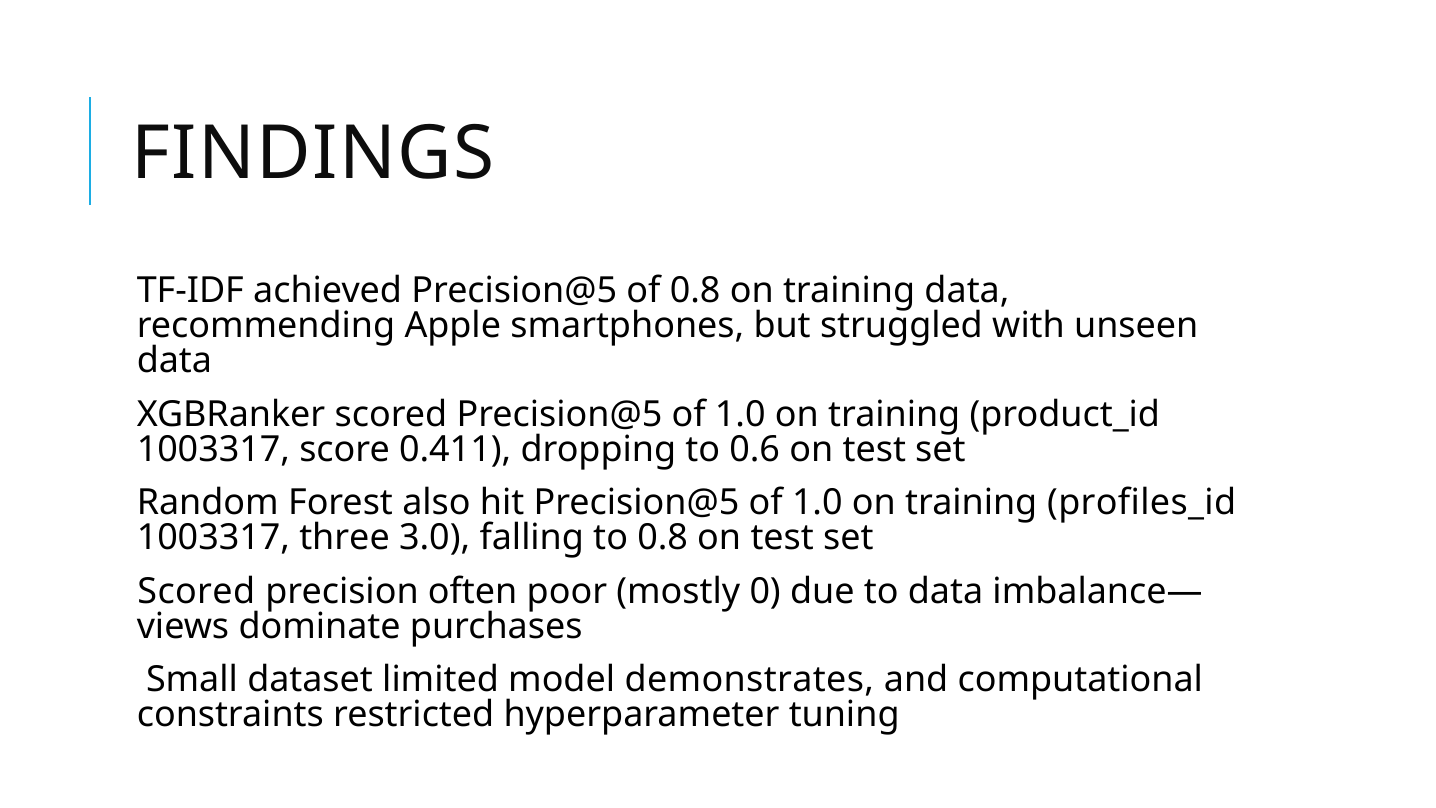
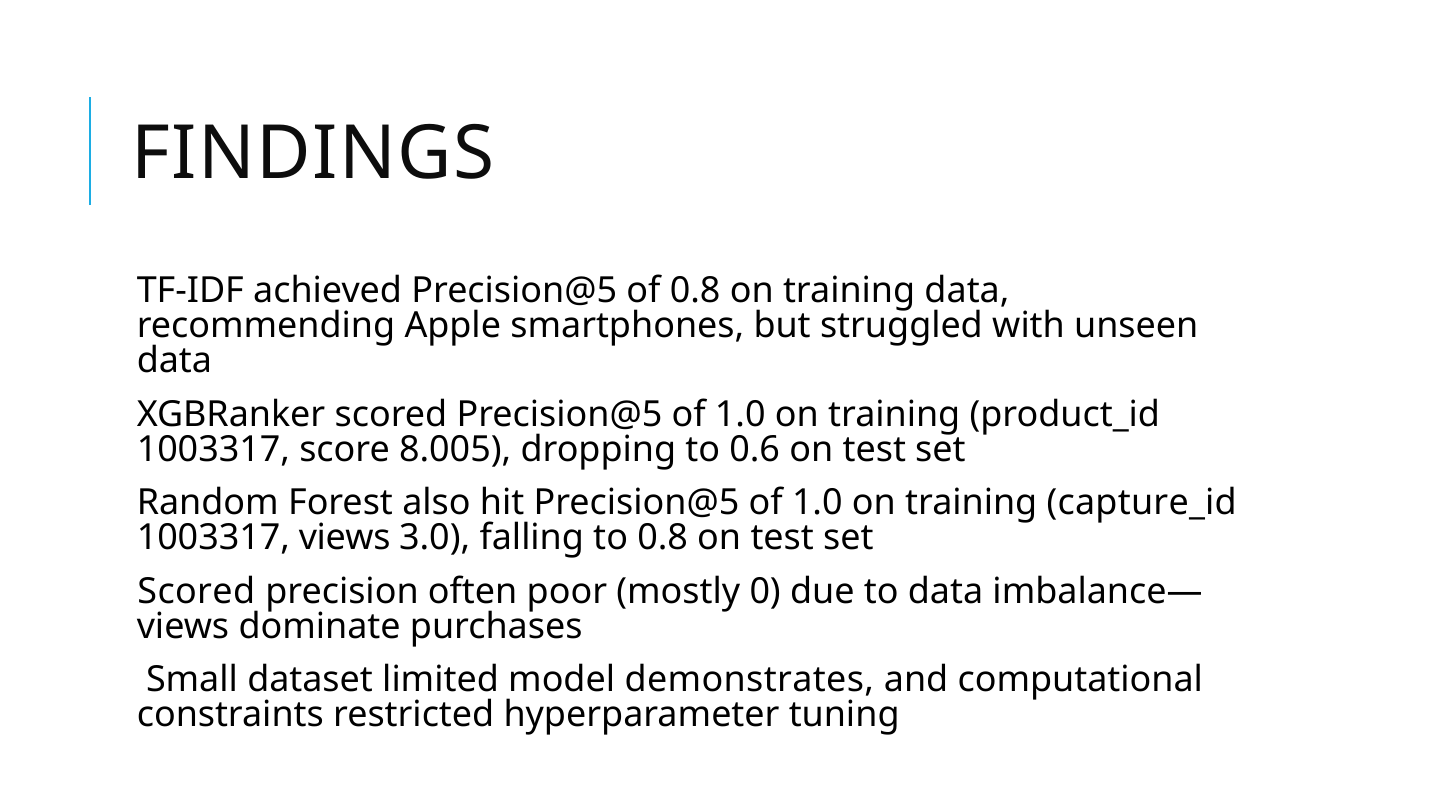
0.411: 0.411 -> 8.005 (455, 449)
profiles_id: profiles_id -> capture_id (1142, 503)
1003317 three: three -> views (345, 538)
